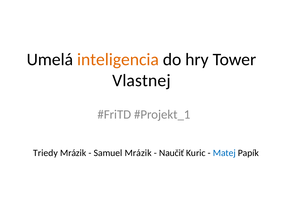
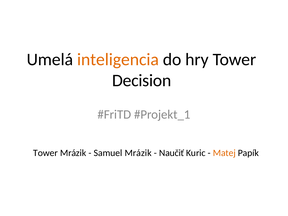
Vlastnej: Vlastnej -> Decision (142, 81)
Triedy: Triedy -> Tower (46, 153)
Matej colour: blue -> orange (224, 153)
